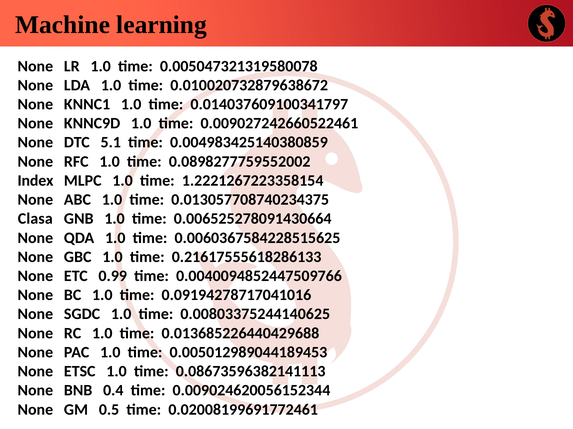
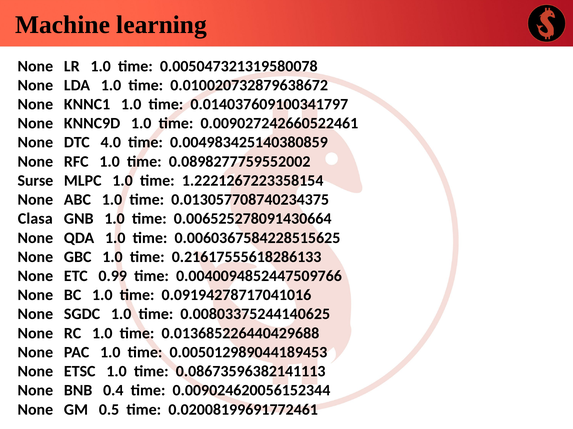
5.1: 5.1 -> 4.0 (111, 143)
Index: Index -> Surse (35, 181)
